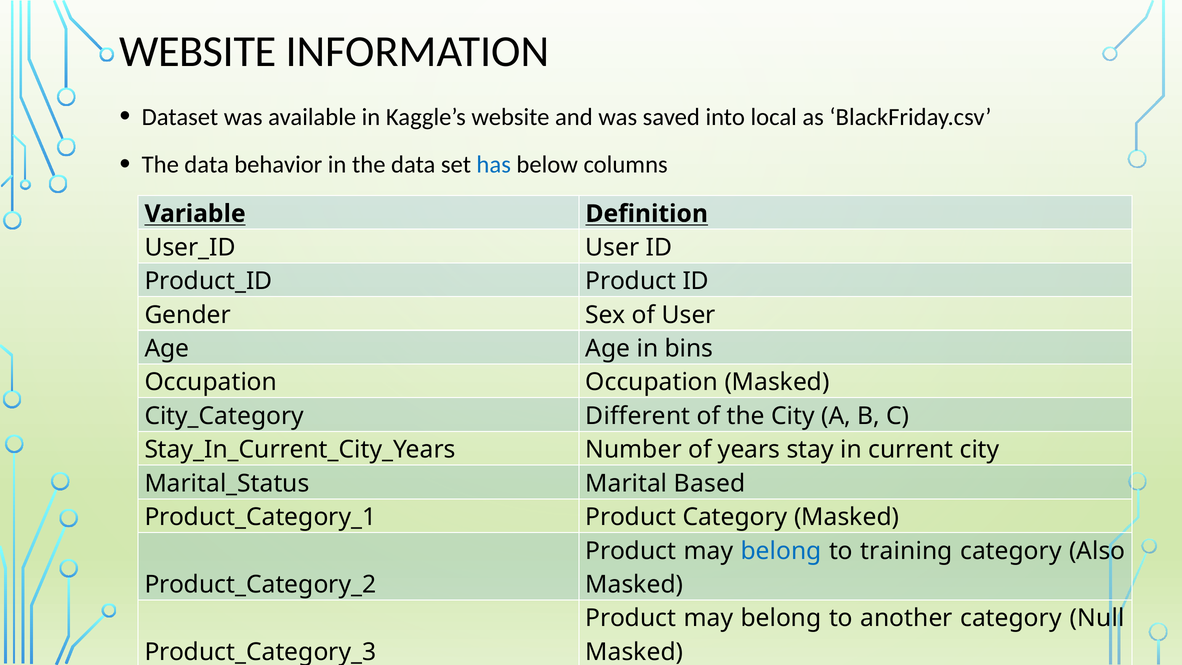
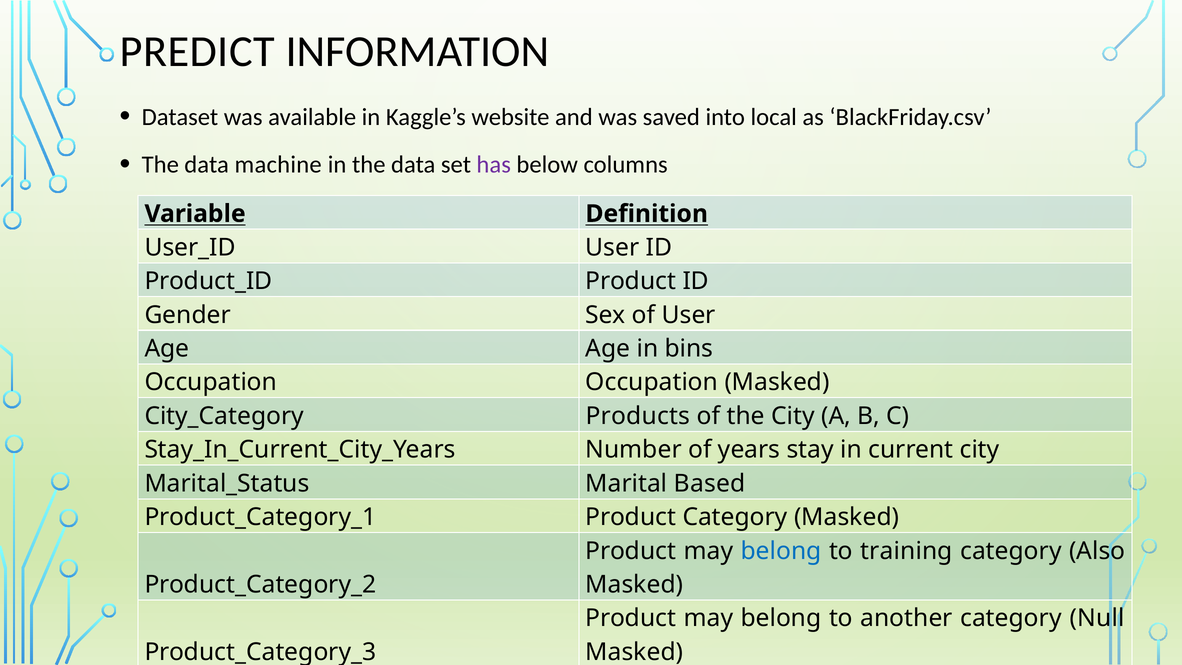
WEBSITE: WEBSITE -> PREDICT (197, 52)
behavior: behavior -> machine (278, 165)
has colour: blue -> purple (494, 165)
Different: Different -> Products (638, 416)
